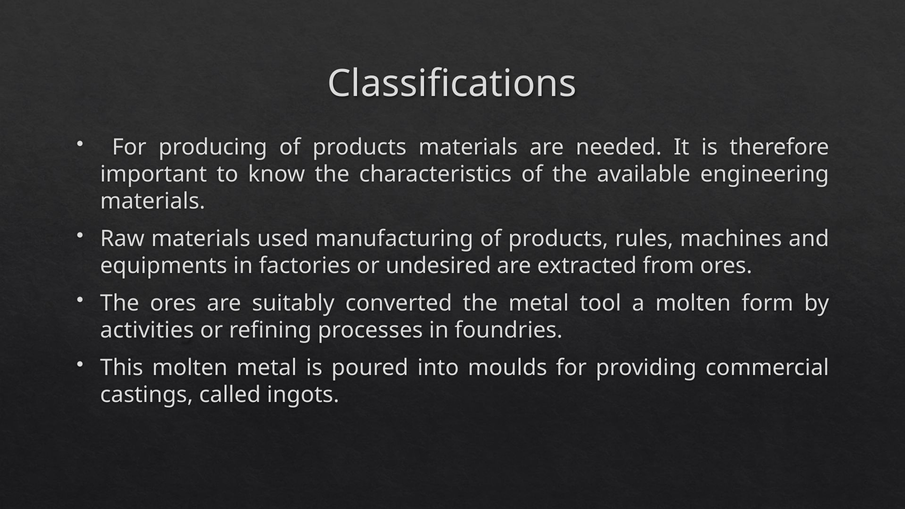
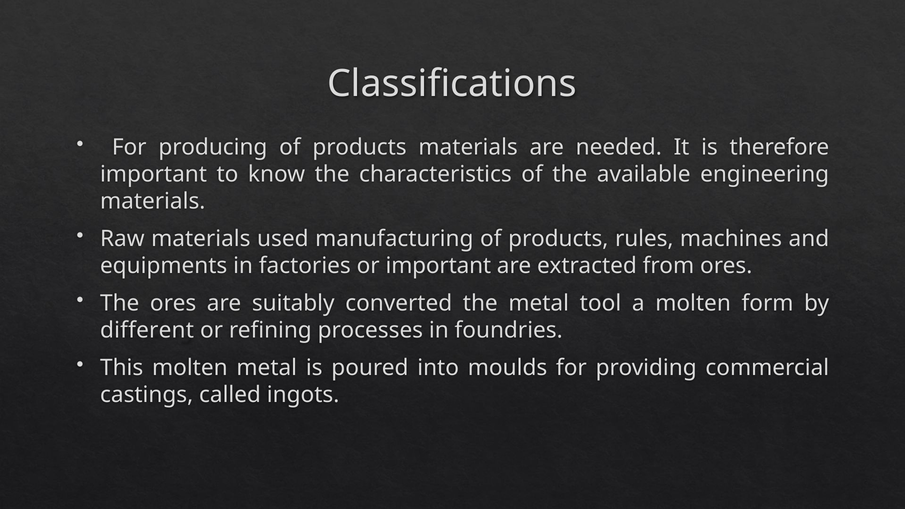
or undesired: undesired -> important (438, 266)
activities: activities -> different (147, 330)
